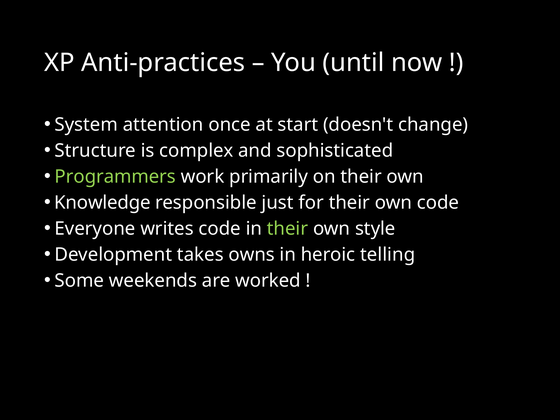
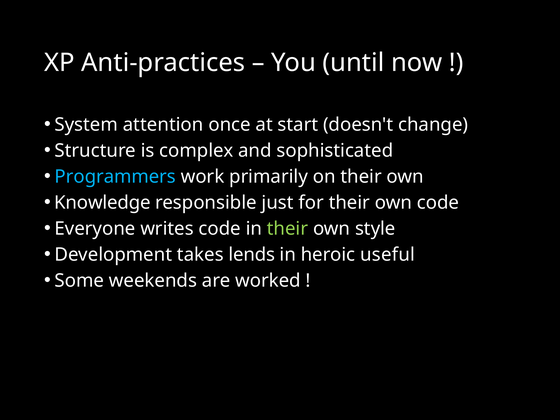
Programmers colour: light green -> light blue (115, 177)
owns: owns -> lends (252, 255)
telling: telling -> useful (388, 255)
